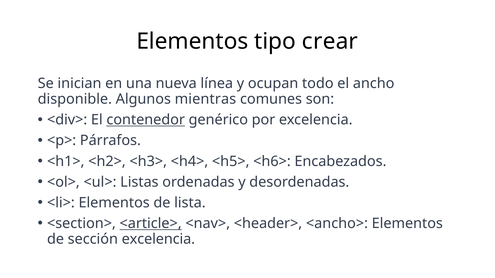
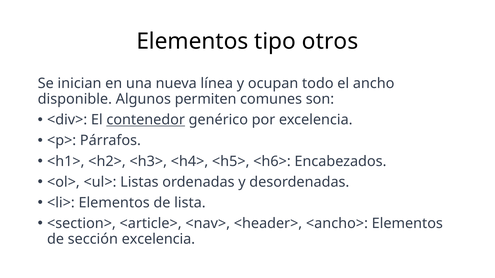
crear: crear -> otros (330, 42)
mientras: mientras -> permiten (206, 99)
<article> underline: present -> none (151, 224)
